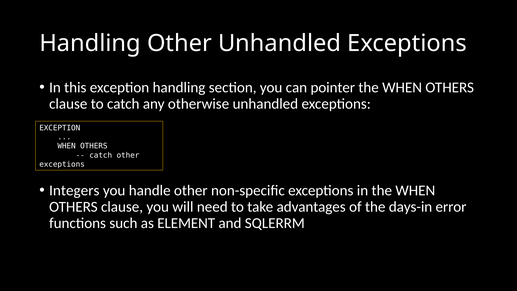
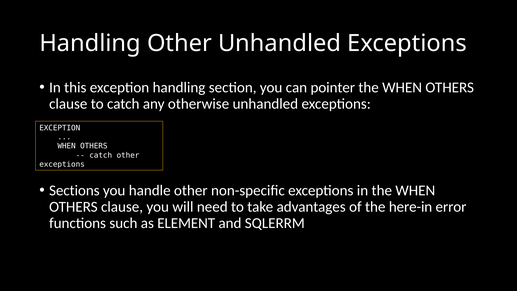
Integers: Integers -> Sections (74, 190)
days-in: days-in -> here-in (411, 207)
